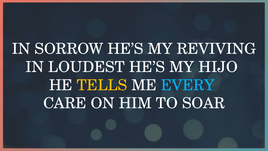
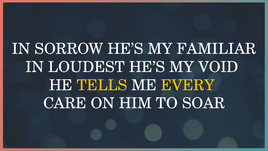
REVIVING: REVIVING -> FAMILIAR (216, 49)
HIJO: HIJO -> VOID (218, 67)
EVERY colour: light blue -> yellow (188, 85)
